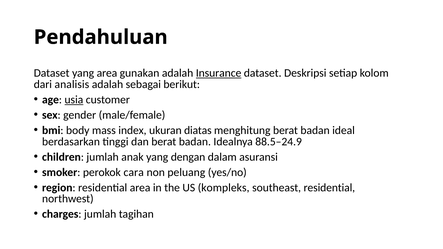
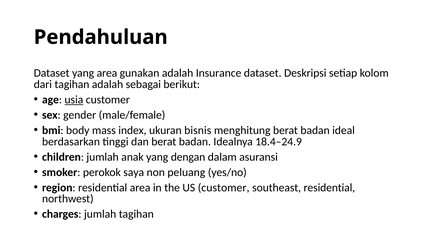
Insurance underline: present -> none (219, 73)
dari analisis: analisis -> tagihan (72, 84)
diatas: diatas -> bisnis (198, 130)
88.5–24.9: 88.5–24.9 -> 18.4–24.9 (279, 142)
cara: cara -> saya (134, 172)
US kompleks: kompleks -> customer (224, 188)
